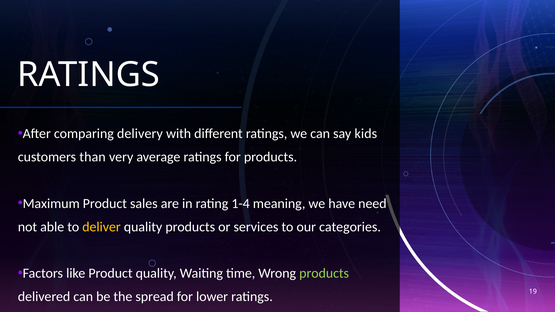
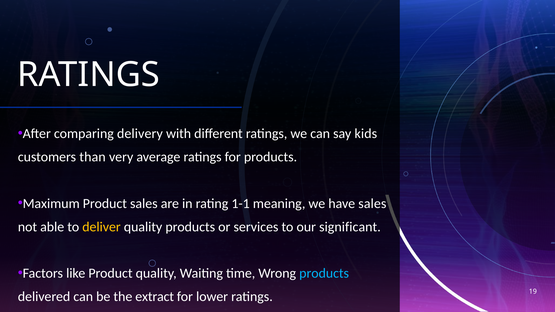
1-4: 1-4 -> 1-1 (241, 204)
have need: need -> sales (372, 204)
categories: categories -> significant (350, 227)
products colour: light green -> light blue (324, 274)
spread: spread -> extract (155, 297)
